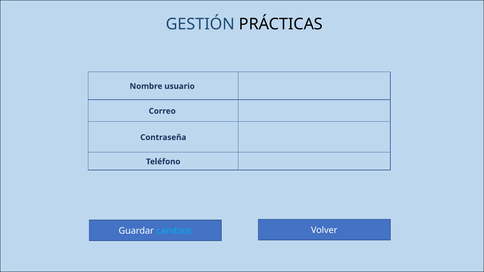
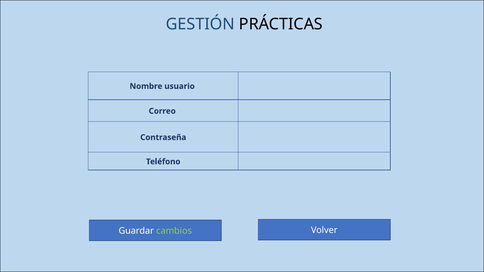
cambios colour: light blue -> light green (174, 231)
